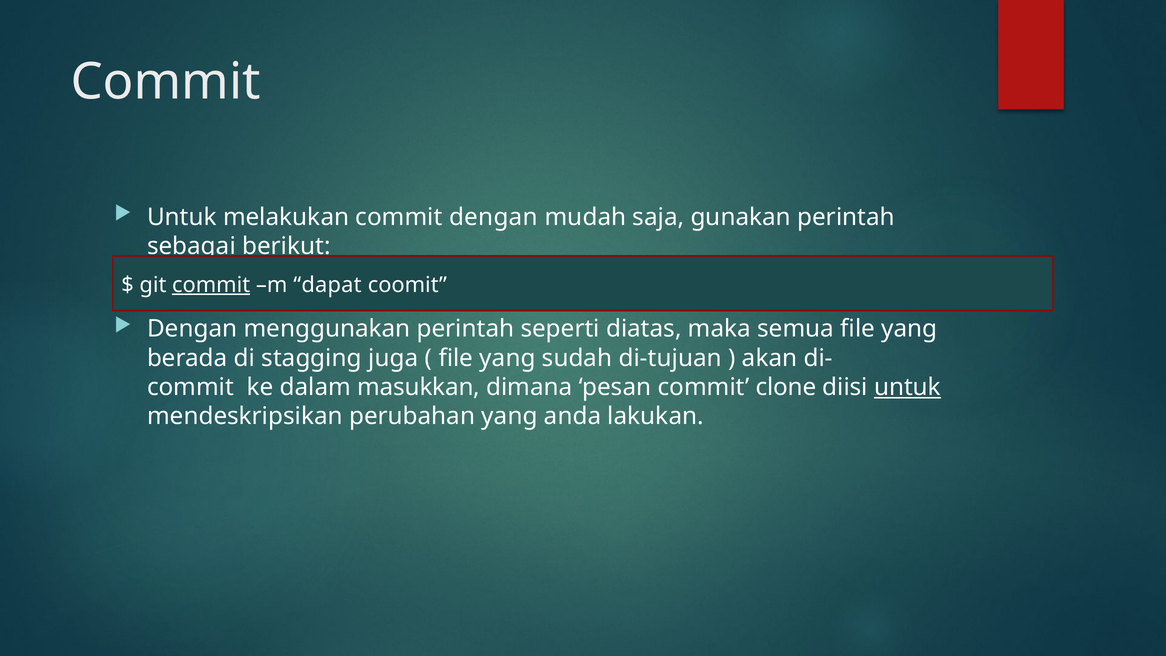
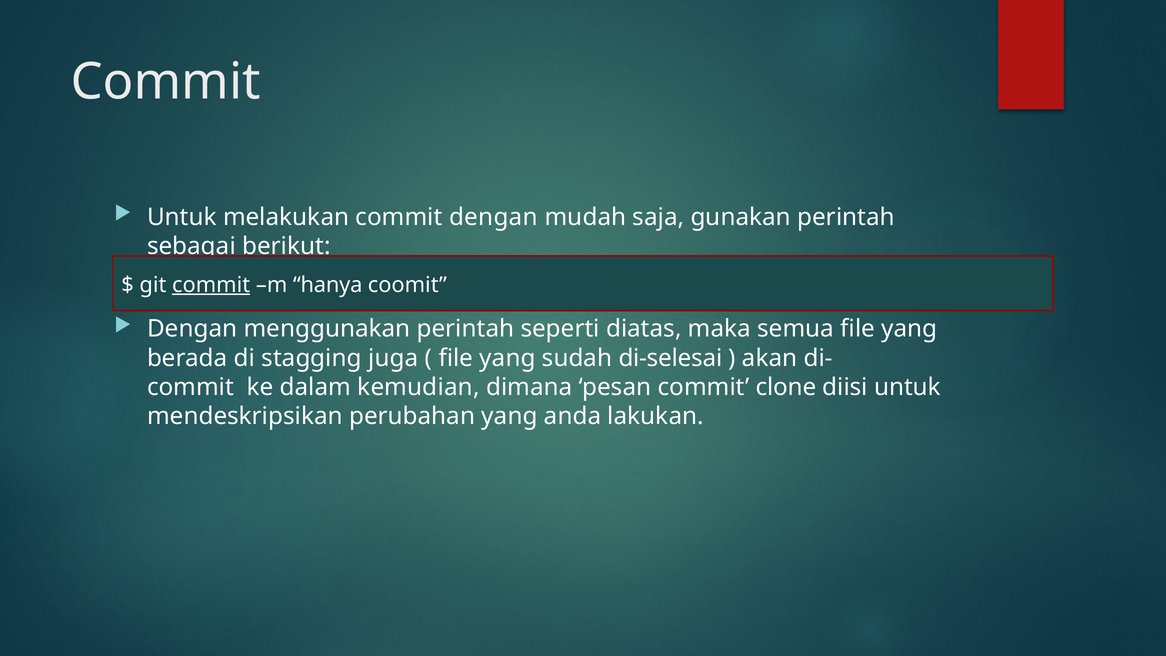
dapat: dapat -> hanya (328, 285)
di-tujuan: di-tujuan -> di-selesai (670, 358)
masukkan: masukkan -> kemudian (418, 387)
untuk underline: present -> none (907, 387)
